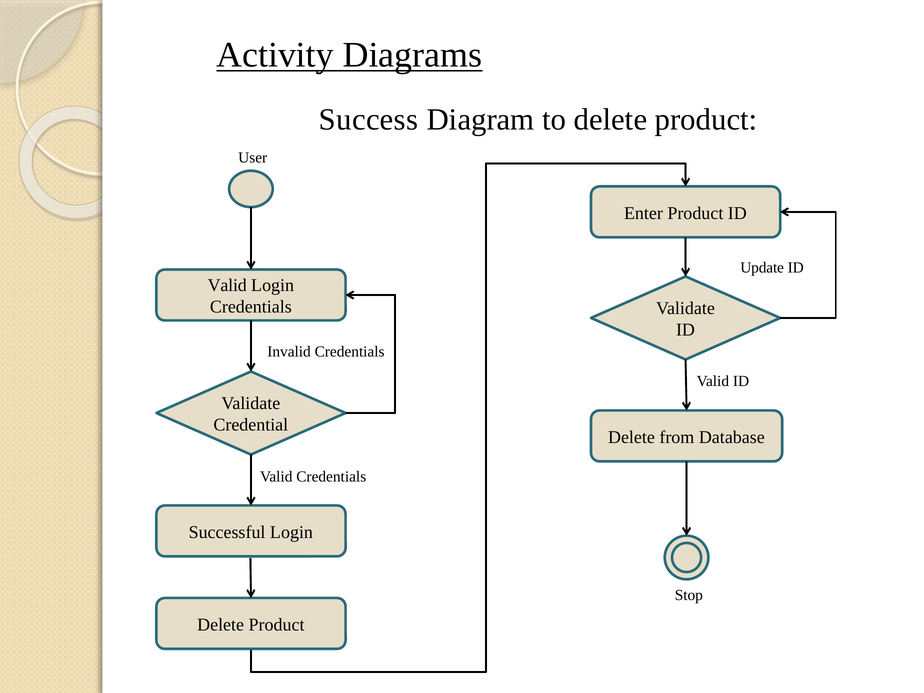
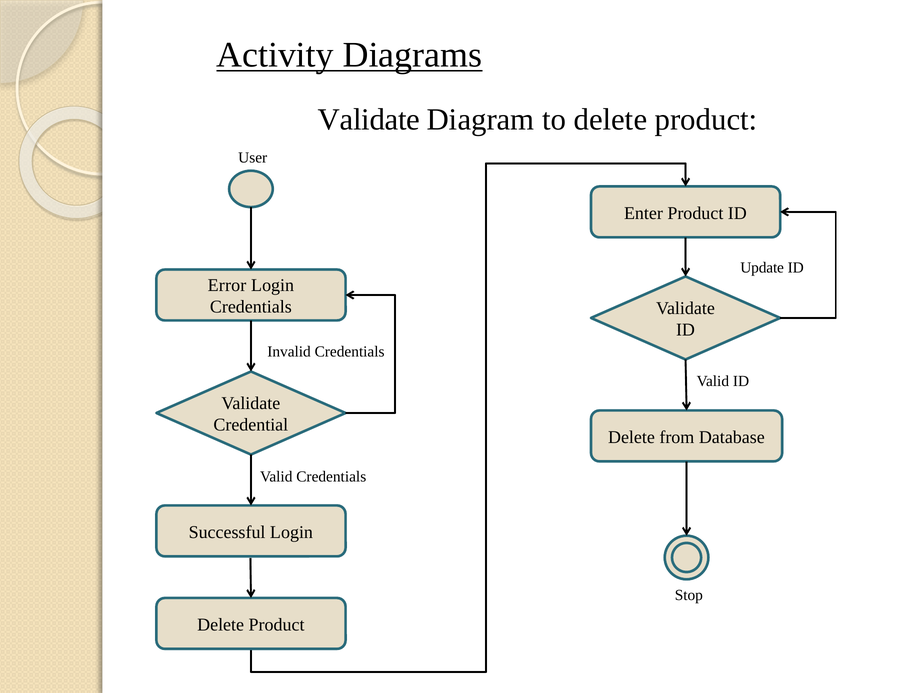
Success: Success -> Validate (369, 120)
Valid: Valid -> Error (227, 285)
